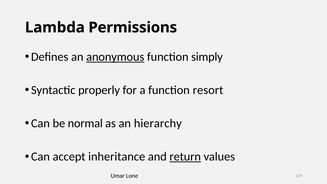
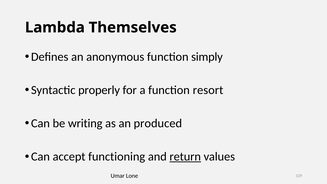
Permissions: Permissions -> Themselves (133, 27)
anonymous underline: present -> none (115, 57)
normal: normal -> writing (85, 123)
hierarchy: hierarchy -> produced (158, 123)
inheritance: inheritance -> functioning (117, 157)
